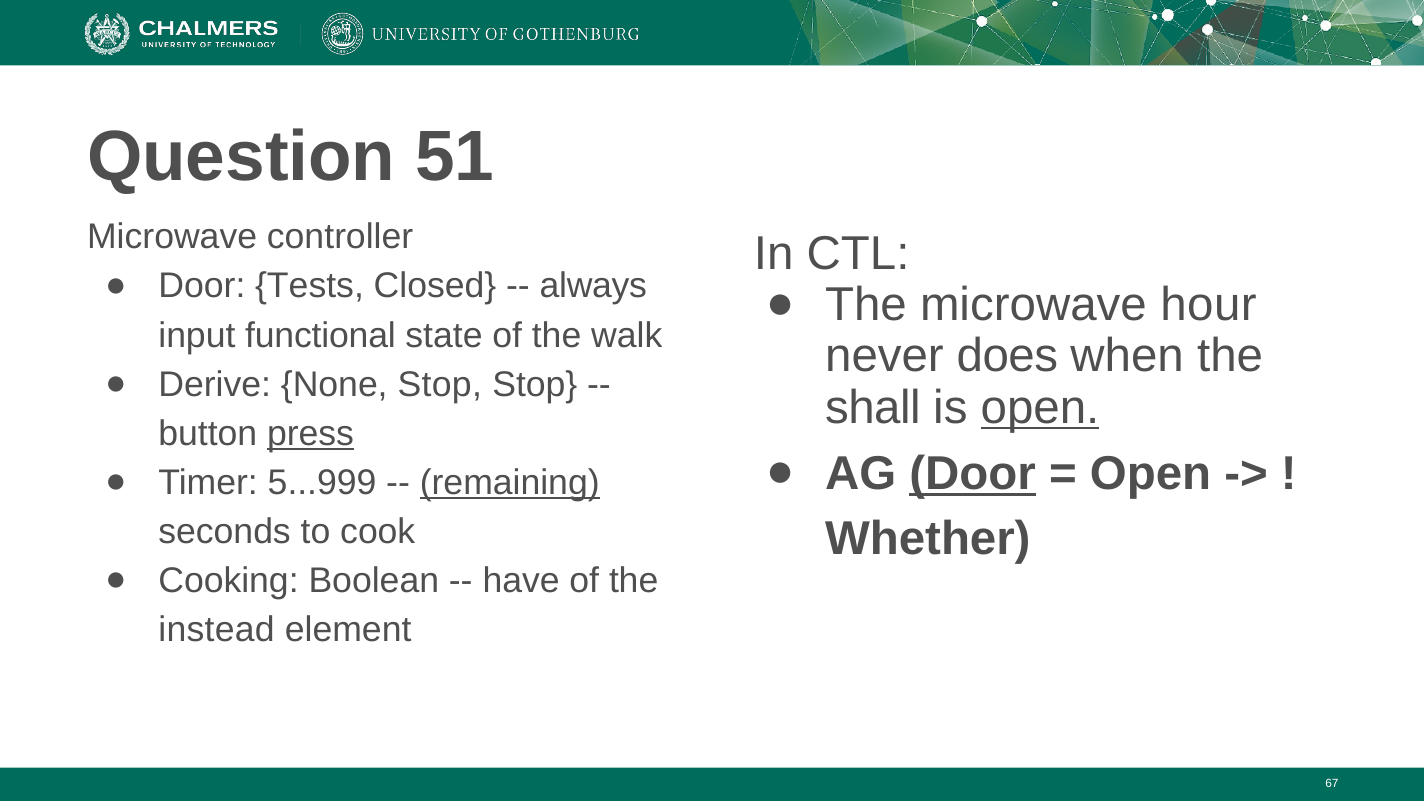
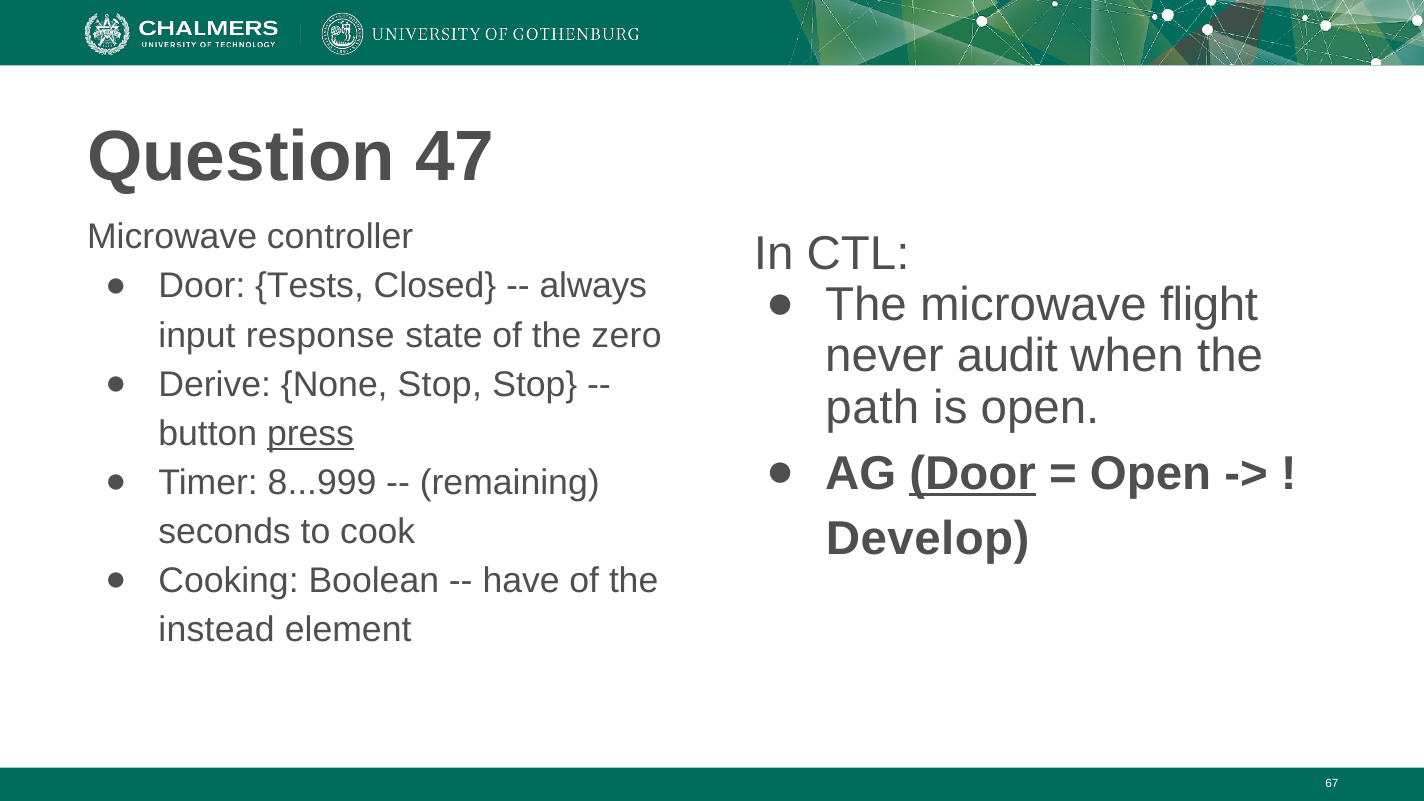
51: 51 -> 47 (455, 157)
hour: hour -> flight (1209, 305)
functional: functional -> response (320, 335)
walk: walk -> zero (627, 335)
does: does -> audit (1007, 356)
shall: shall -> path (872, 408)
open underline: present -> none (1040, 408)
5...999: 5...999 -> 8...999 (322, 483)
remaining underline: present -> none (510, 483)
Whether: Whether -> Develop (928, 539)
